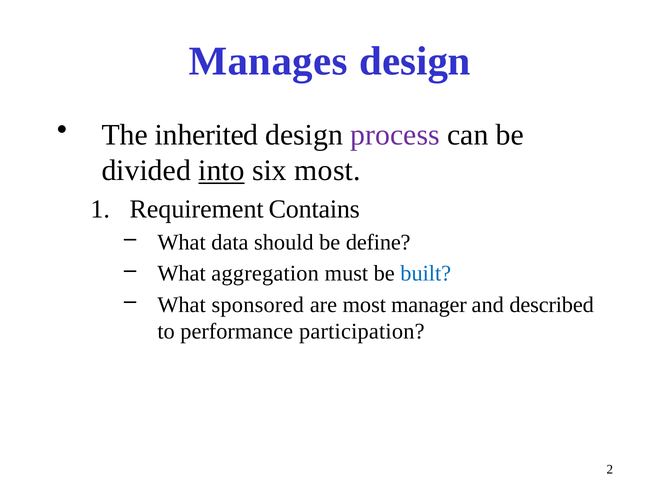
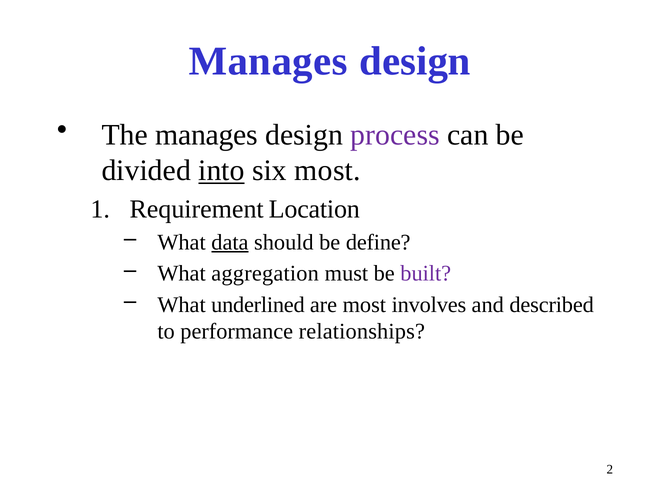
The inherited: inherited -> manages (207, 135)
Contains: Contains -> Location (314, 209)
data underline: none -> present (230, 242)
built colour: blue -> purple (426, 274)
sponsored: sponsored -> underlined (258, 305)
manager: manager -> involves (429, 305)
participation: participation -> relationships (362, 332)
